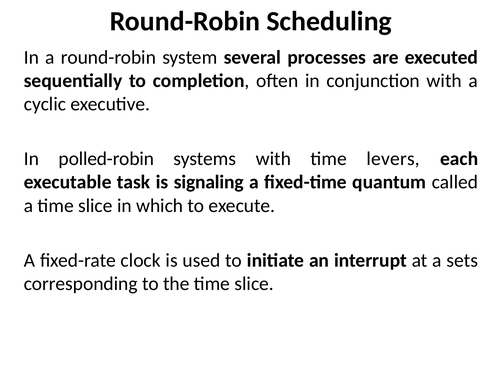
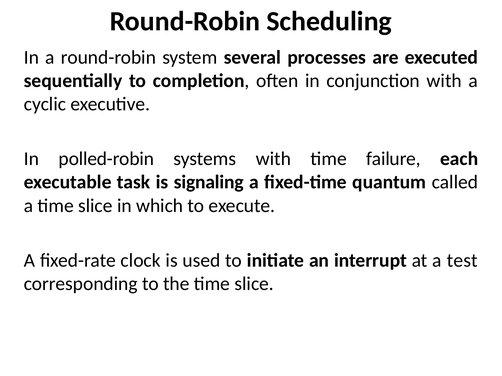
levers: levers -> failure (393, 159)
sets: sets -> test (462, 261)
